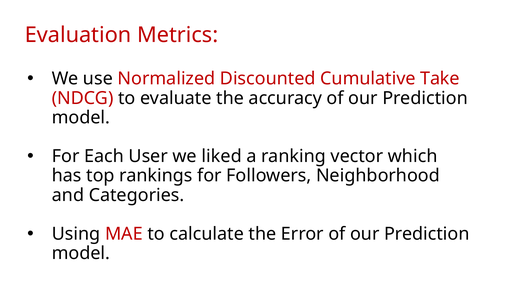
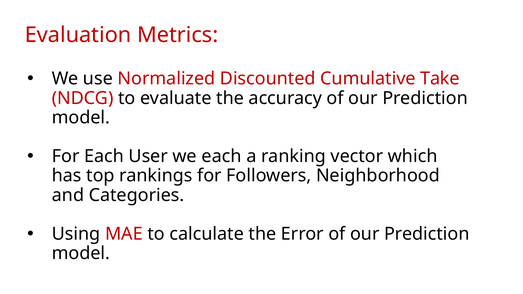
we liked: liked -> each (222, 156)
